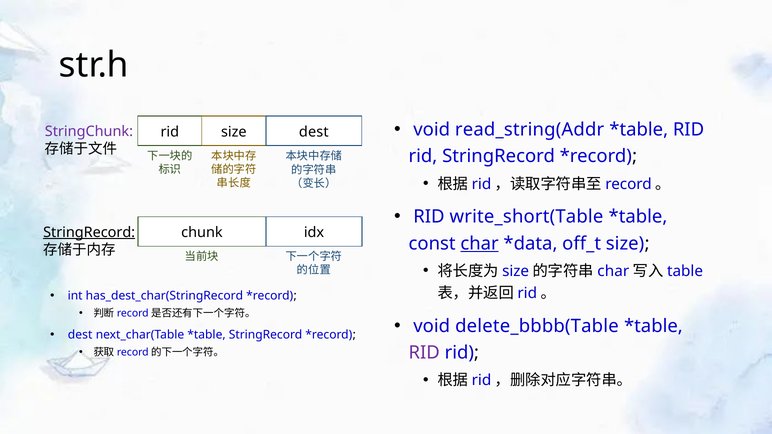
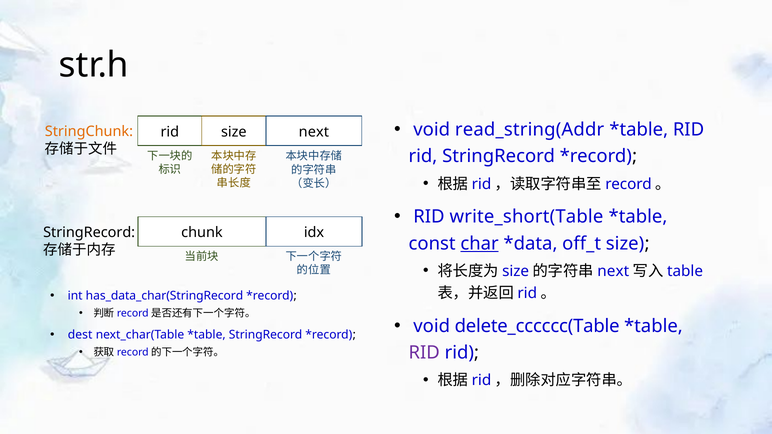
StringChunk colour: purple -> orange (89, 132)
dest: dest -> next (314, 132)
StringRecord underline: present -> none (89, 233)
char: char -> next (613, 271)
has_dest_char(StringRecord: has_dest_char(StringRecord -> has_data_char(StringRecord (164, 296)
delete_bbbb(Table: delete_bbbb(Table -> delete_cccccc(Table (537, 326)
